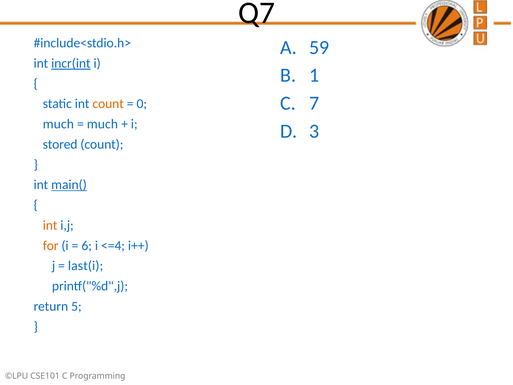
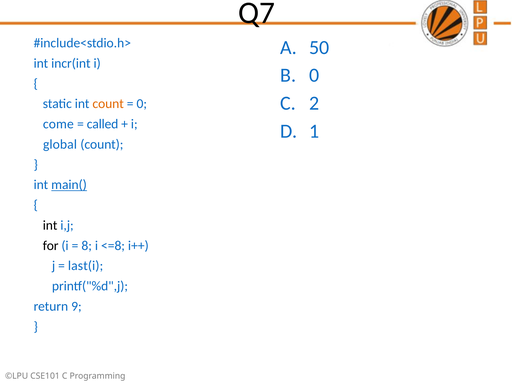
59: 59 -> 50 (319, 47)
incr(int underline: present -> none (71, 63)
1: 1 -> 0 (314, 75)
7: 7 -> 2 (314, 103)
much: much -> come (58, 124)
much: much -> called (103, 124)
3: 3 -> 1 (314, 131)
stored: stored -> global (60, 144)
int colour: orange -> black (50, 225)
for colour: orange -> black (51, 245)
6: 6 -> 8 (87, 245)
<=4: <=4 -> <=8 (113, 245)
5: 5 -> 9 (76, 306)
